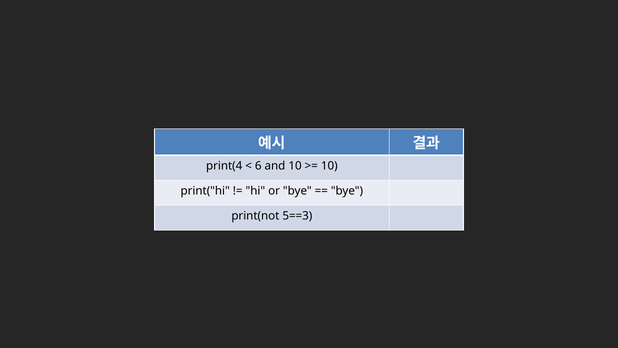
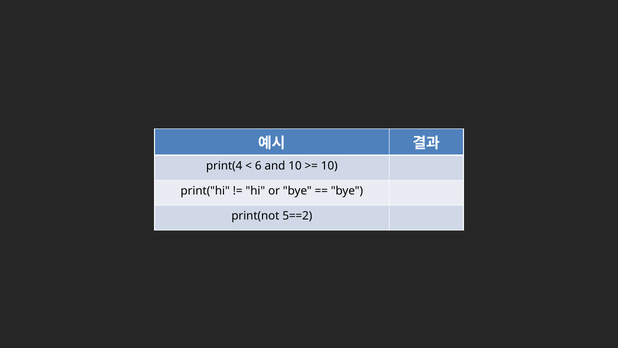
5==3: 5==3 -> 5==2 (297, 216)
